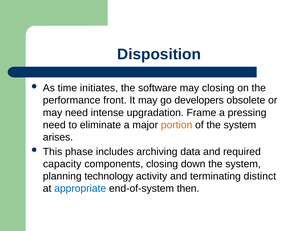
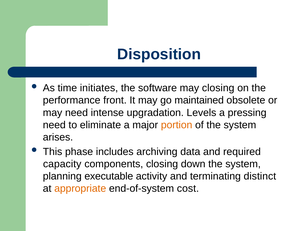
developers: developers -> maintained (199, 100)
Frame: Frame -> Levels (201, 113)
technology: technology -> executable (109, 176)
appropriate colour: blue -> orange (80, 189)
then: then -> cost (188, 189)
